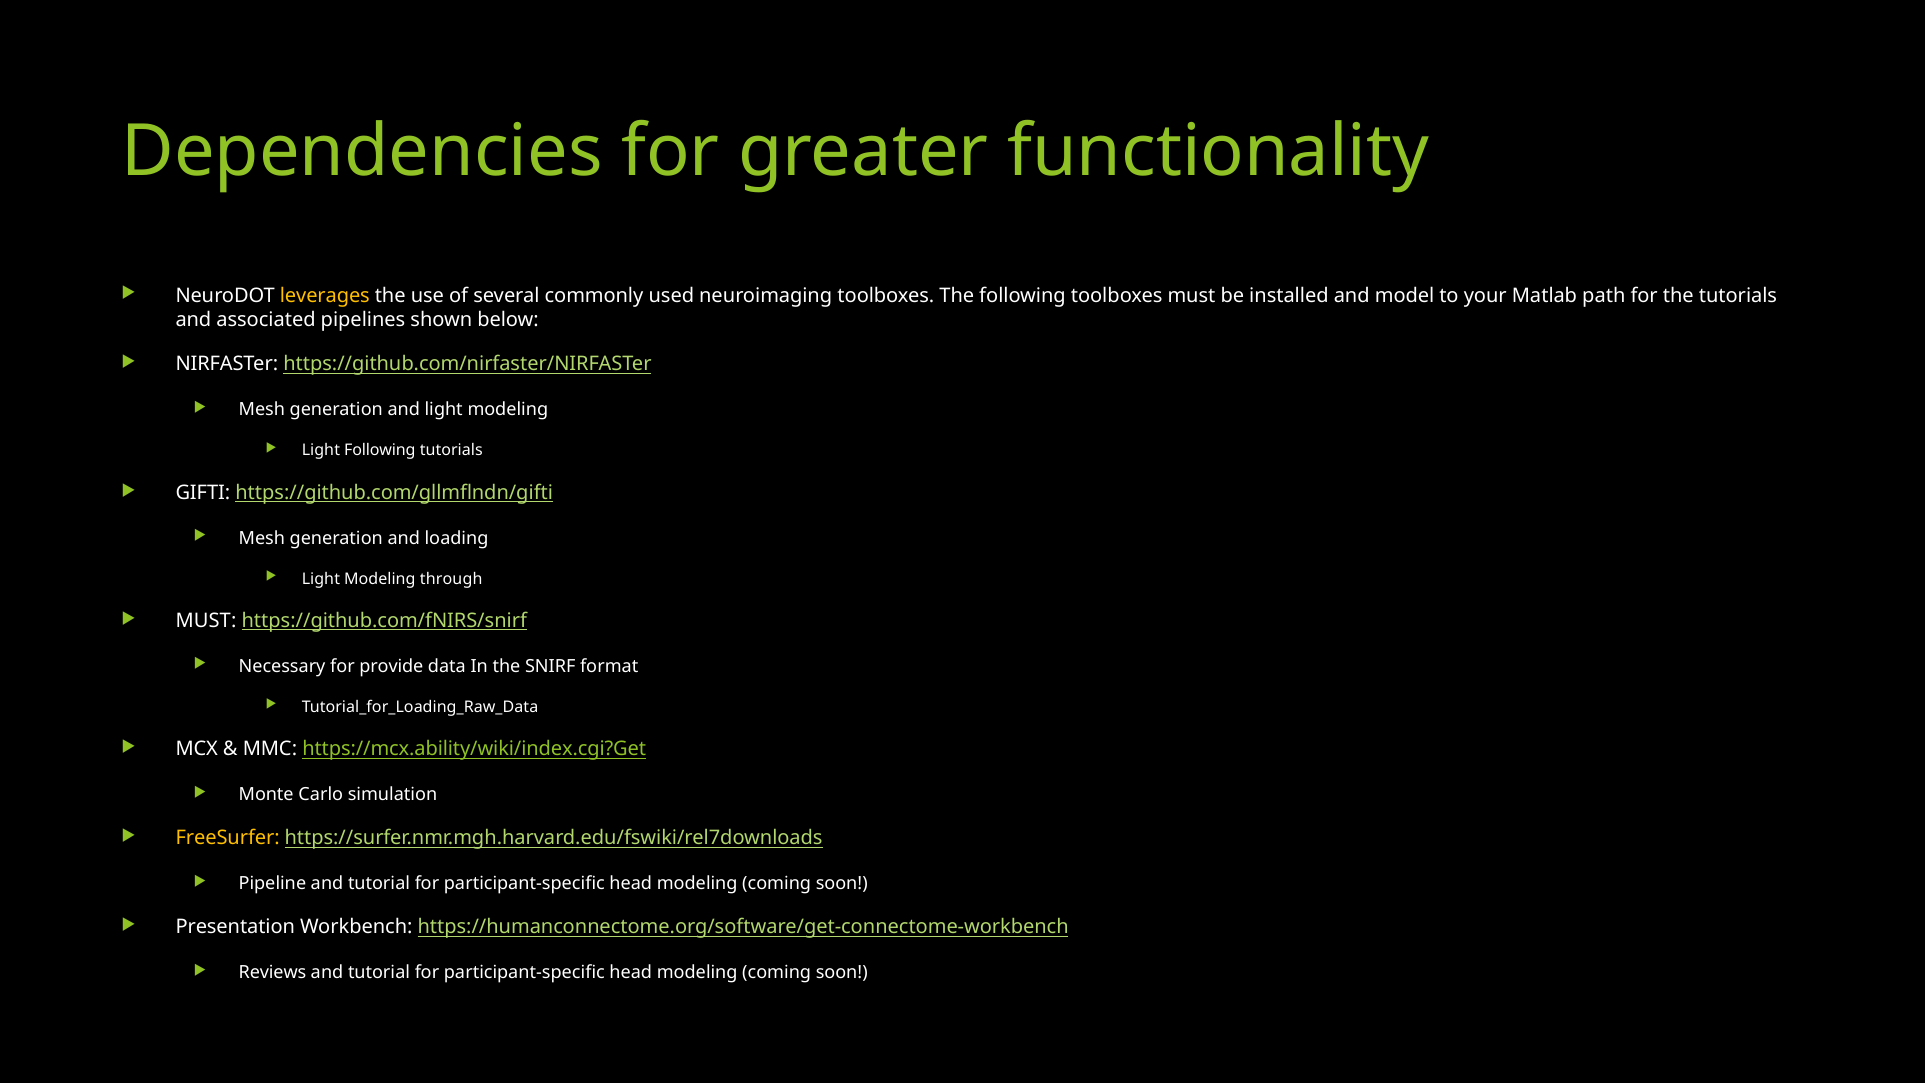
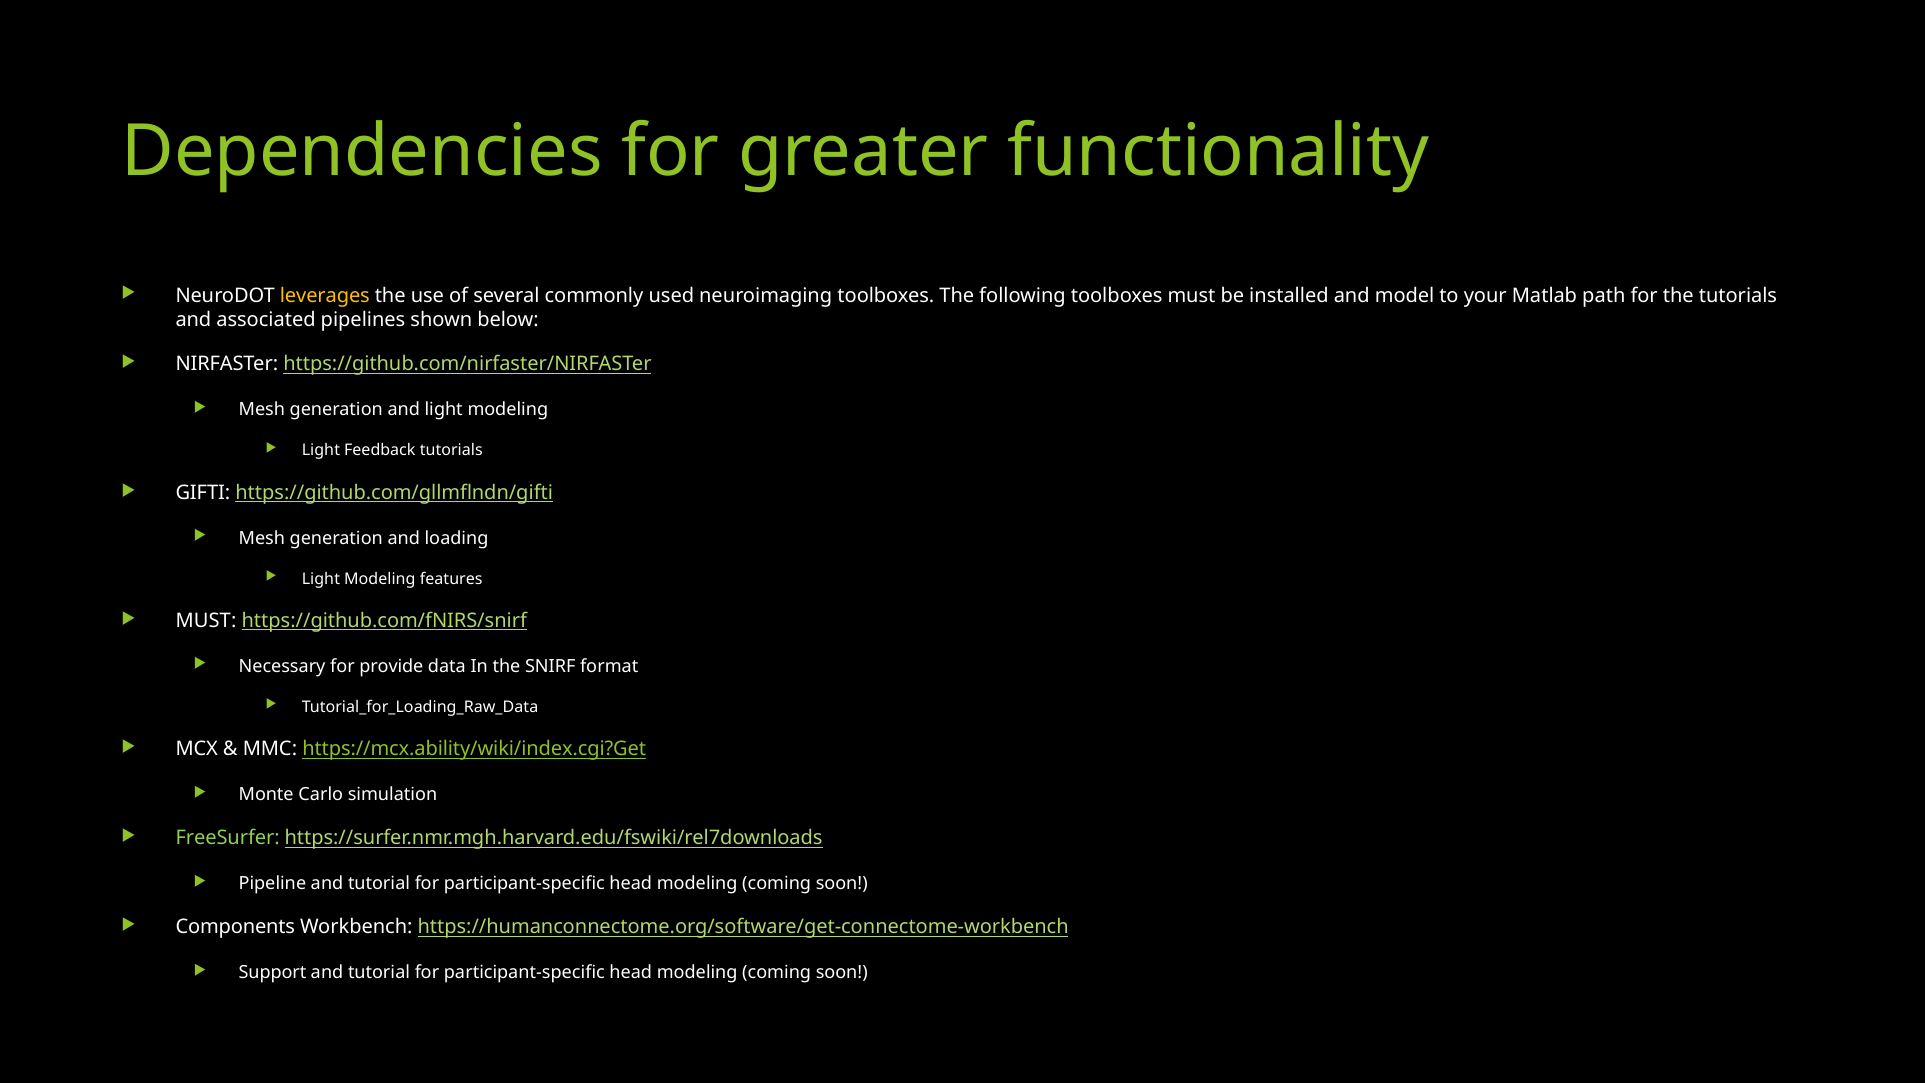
Light Following: Following -> Feedback (380, 450)
through: through -> features (451, 579)
FreeSurfer colour: yellow -> light green (228, 838)
Presentation: Presentation -> Components (235, 927)
Reviews: Reviews -> Support (272, 973)
